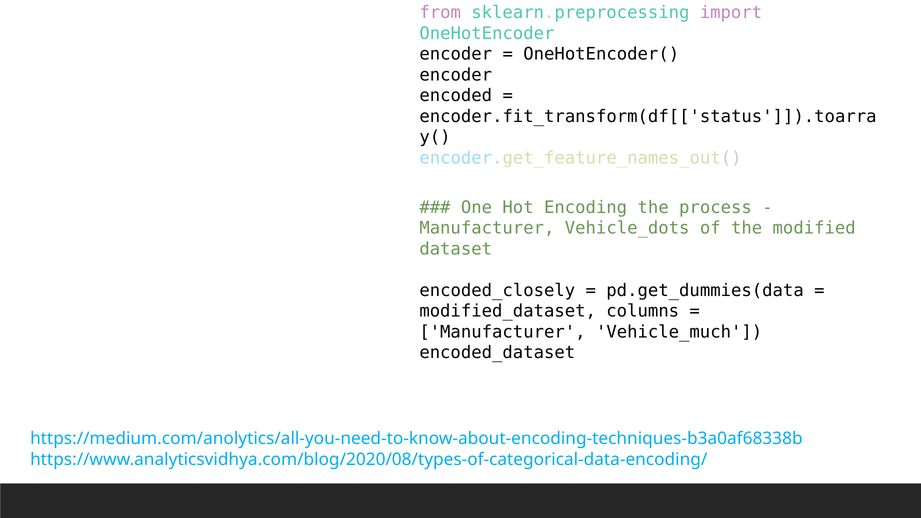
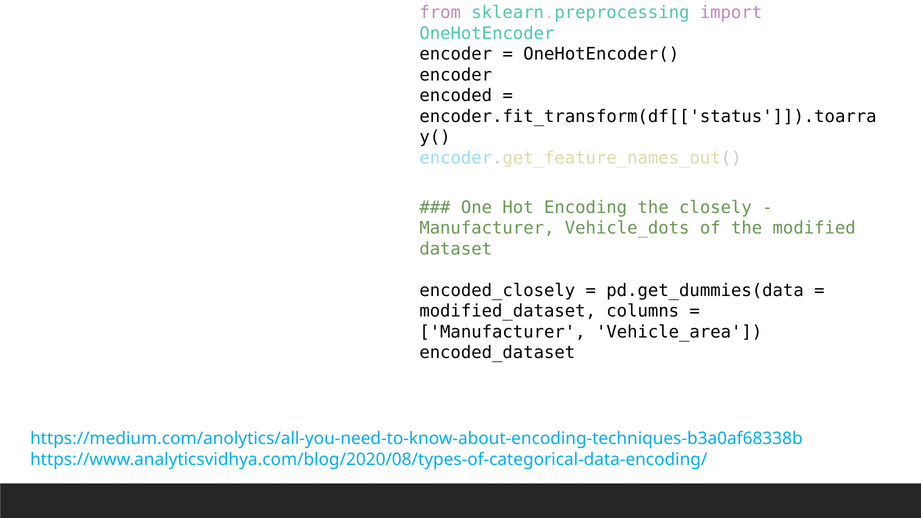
process: process -> closely (715, 208)
Vehicle_much: Vehicle_much -> Vehicle_area (679, 332)
